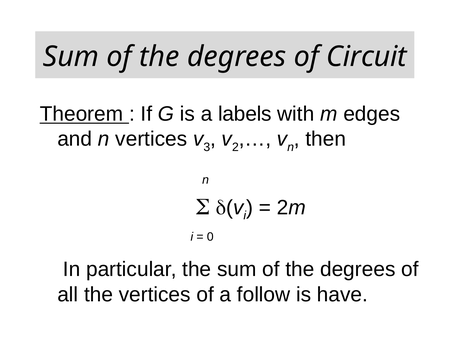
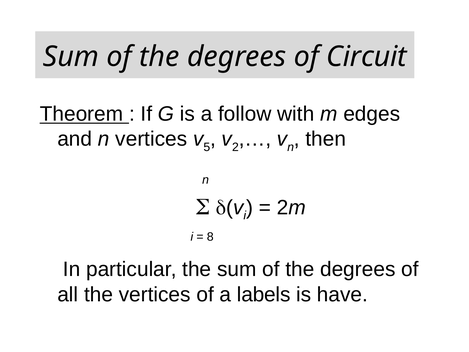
labels: labels -> follow (245, 114)
3: 3 -> 5 (207, 147)
0: 0 -> 8 (210, 237)
follow: follow -> labels (264, 294)
